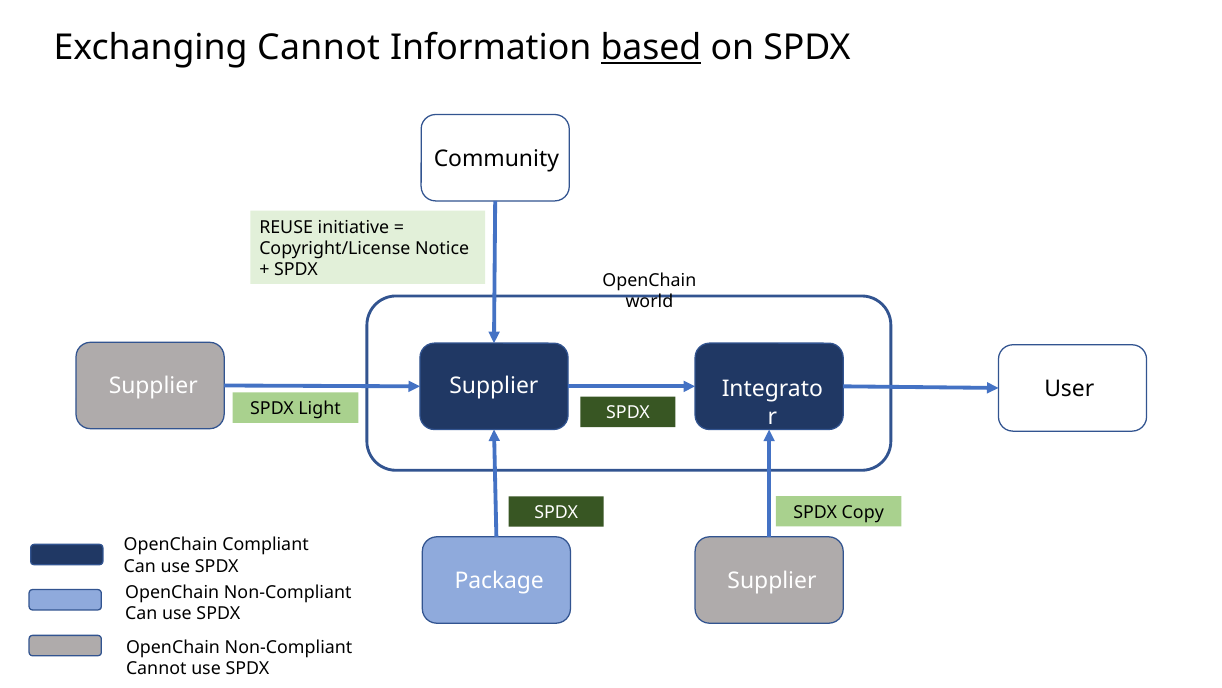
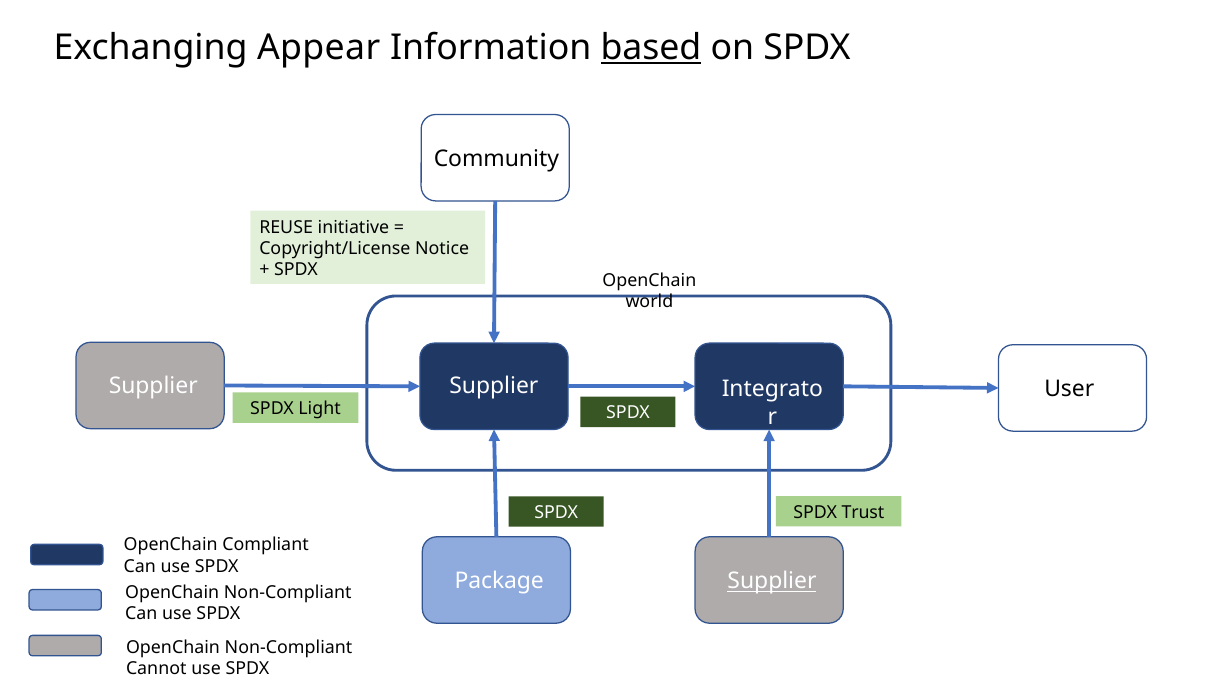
Exchanging Cannot: Cannot -> Appear (319, 48)
Copy: Copy -> Trust (863, 512)
Supplier underline: none -> present (772, 581)
